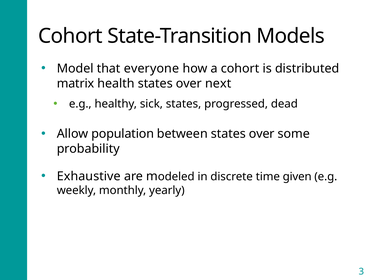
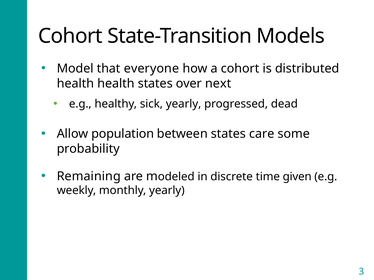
matrix: matrix -> health (75, 84)
sick states: states -> yearly (184, 104)
between states over: over -> care (262, 134)
Exhaustive: Exhaustive -> Remaining (89, 176)
